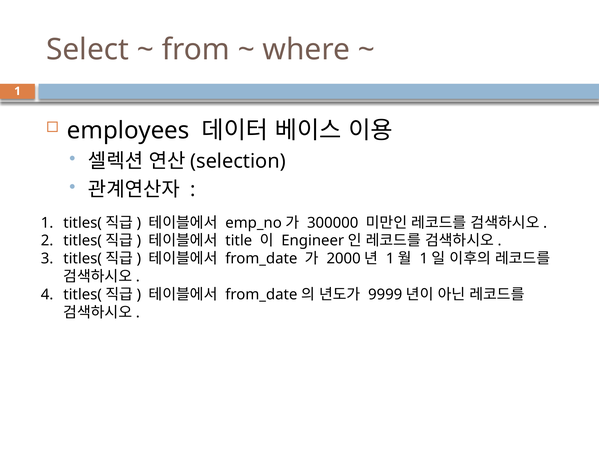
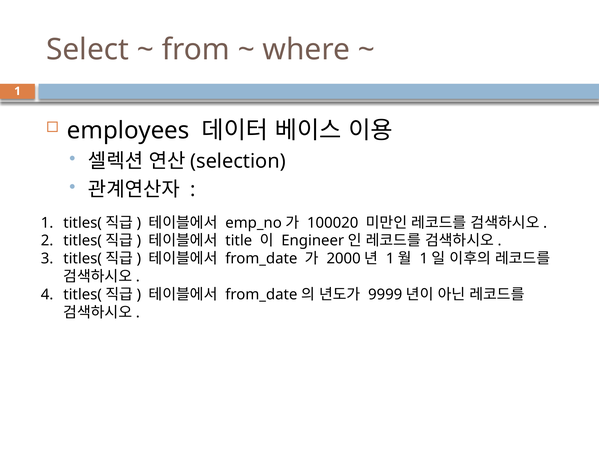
300000: 300000 -> 100020 (333, 223)
